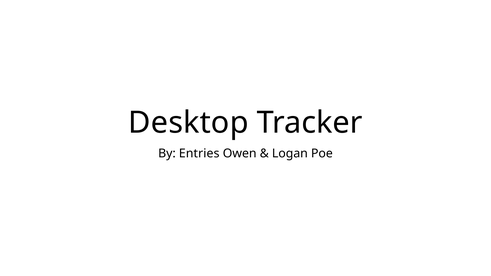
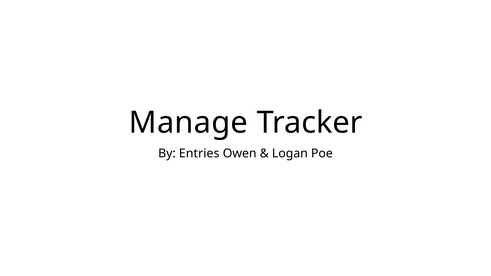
Desktop: Desktop -> Manage (188, 123)
